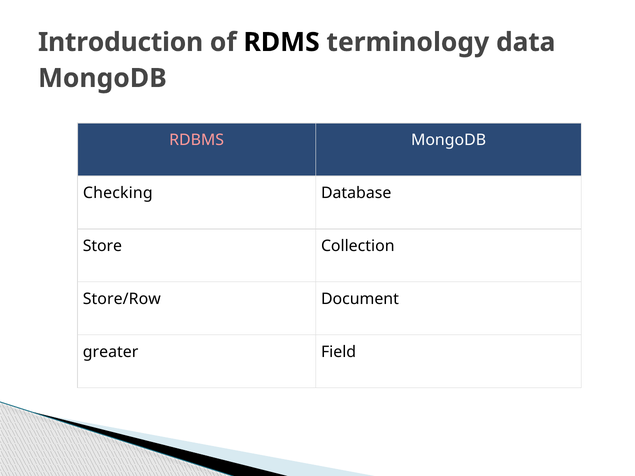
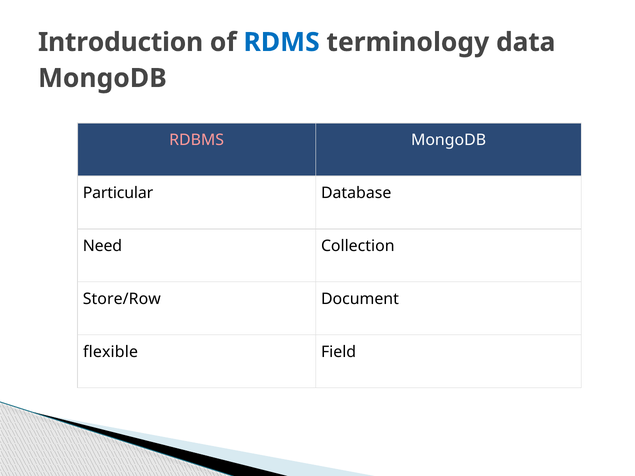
RDMS colour: black -> blue (282, 42)
Checking: Checking -> Particular (118, 193)
Store: Store -> Need (102, 246)
greater: greater -> flexible (111, 352)
